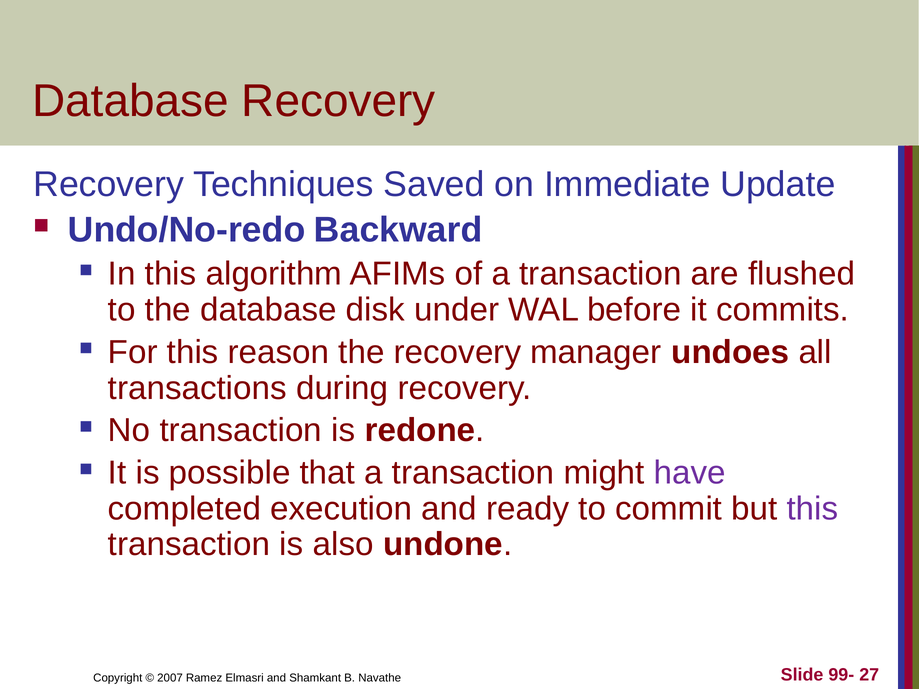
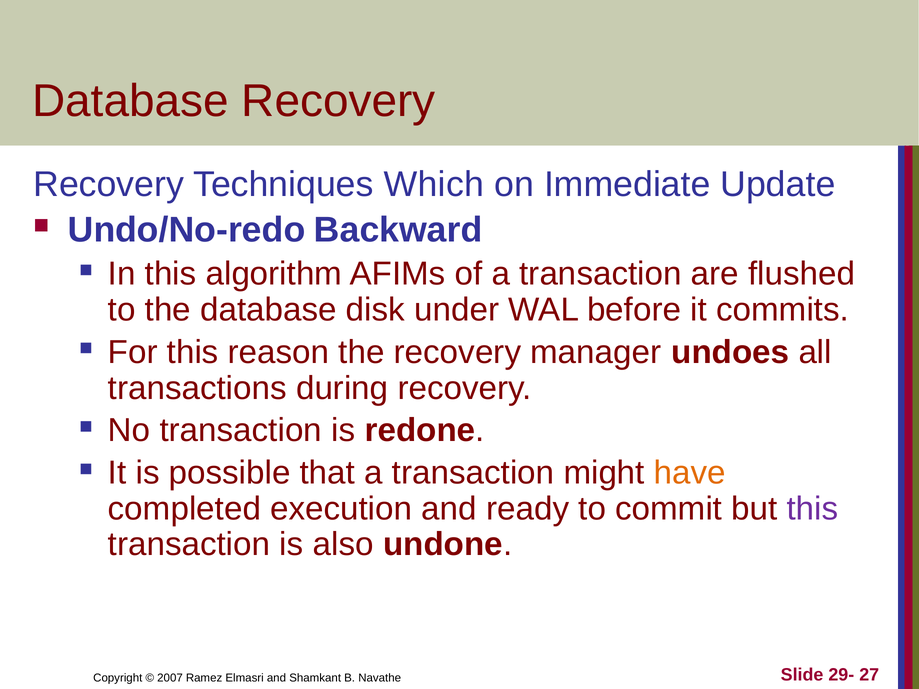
Saved: Saved -> Which (434, 185)
have colour: purple -> orange (690, 473)
99-: 99- -> 29- (841, 675)
